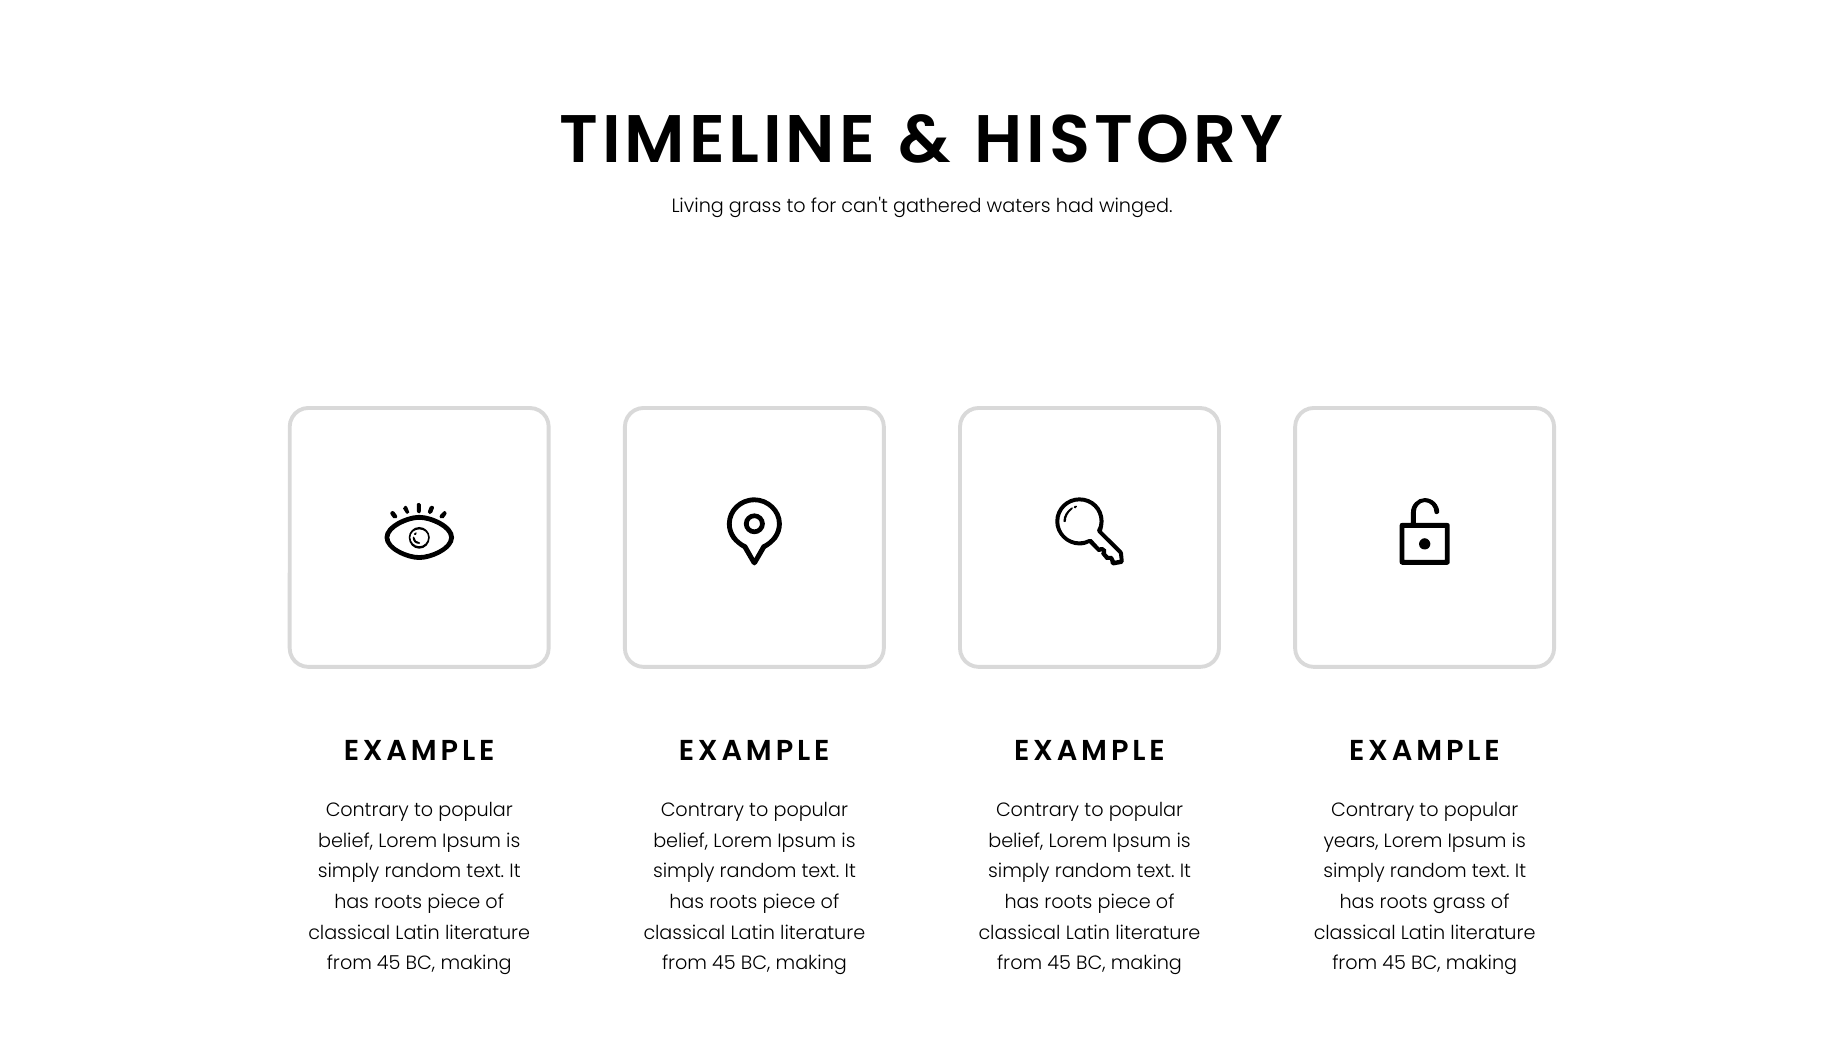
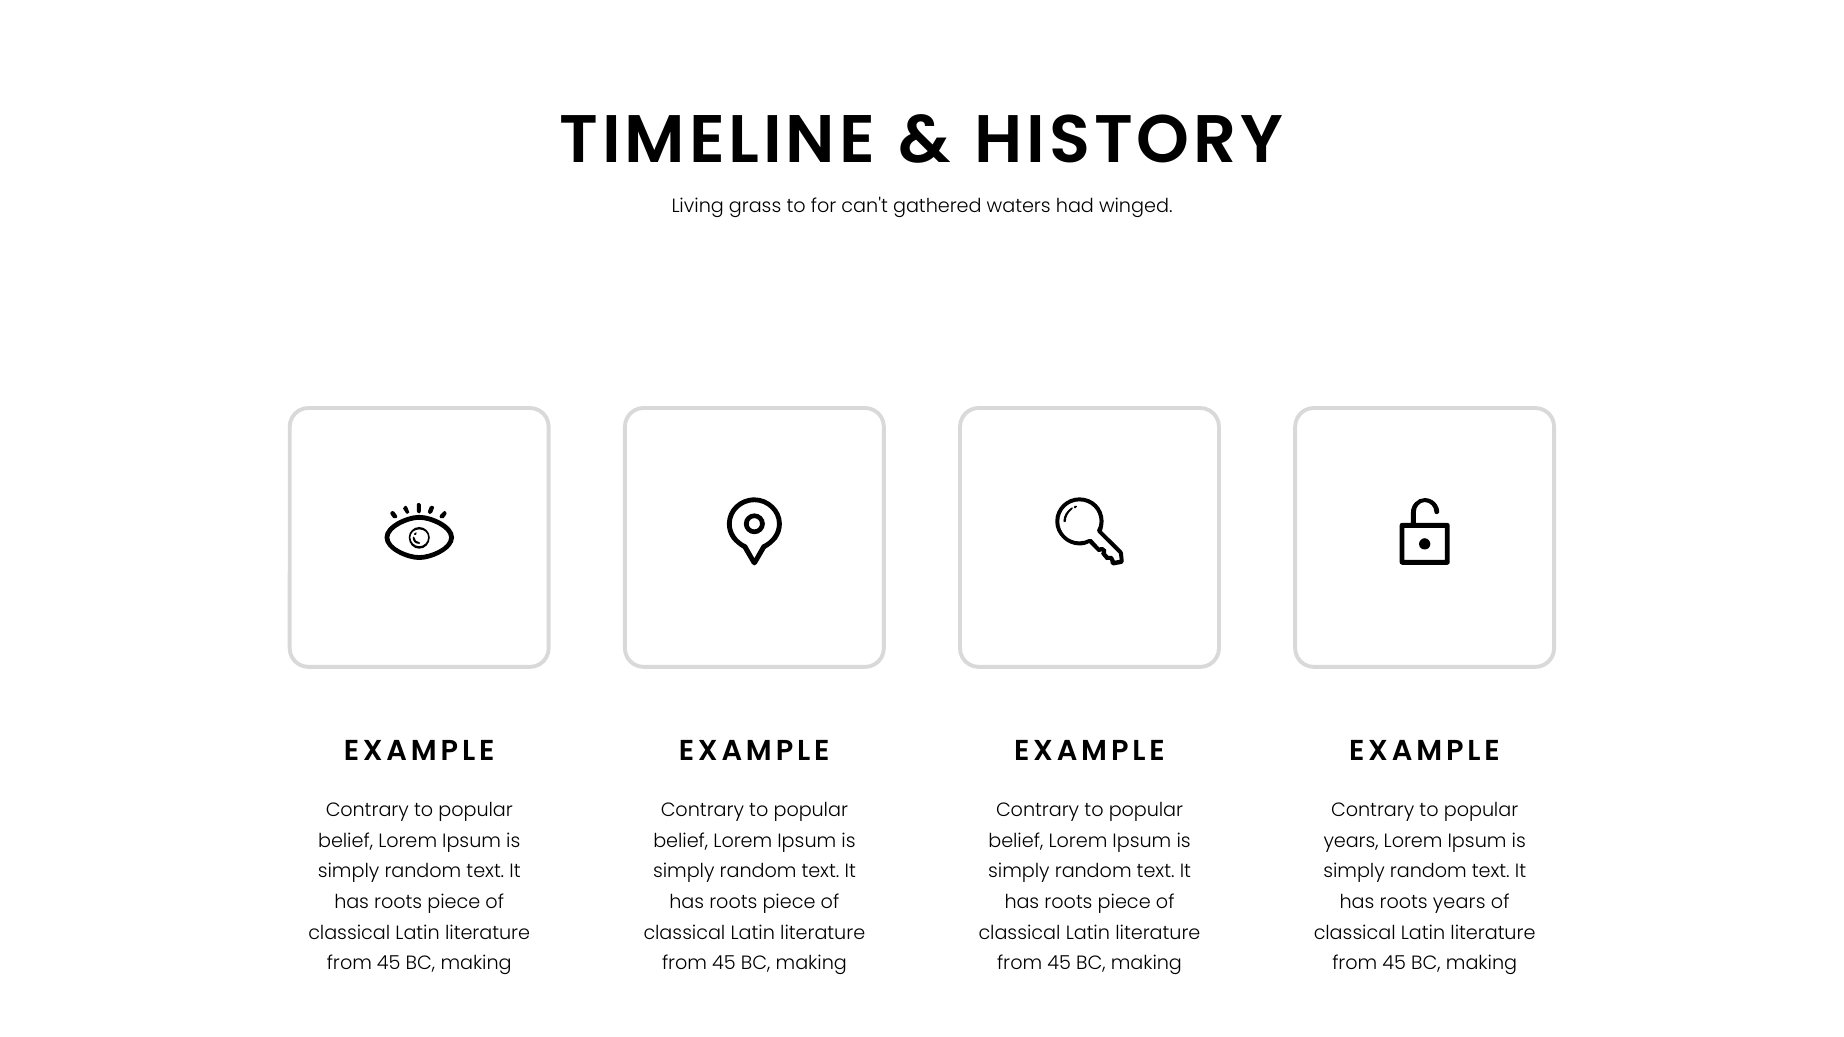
roots grass: grass -> years (1459, 902)
